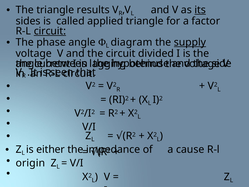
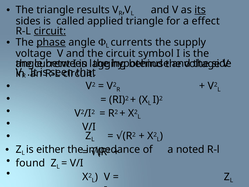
factor: factor -> effect (206, 21)
phase underline: none -> present (51, 42)
diagram: diagram -> currents (131, 42)
supply underline: present -> none (190, 42)
divided: divided -> symbol (156, 53)
cause: cause -> noted (190, 149)
origin: origin -> found (30, 163)
